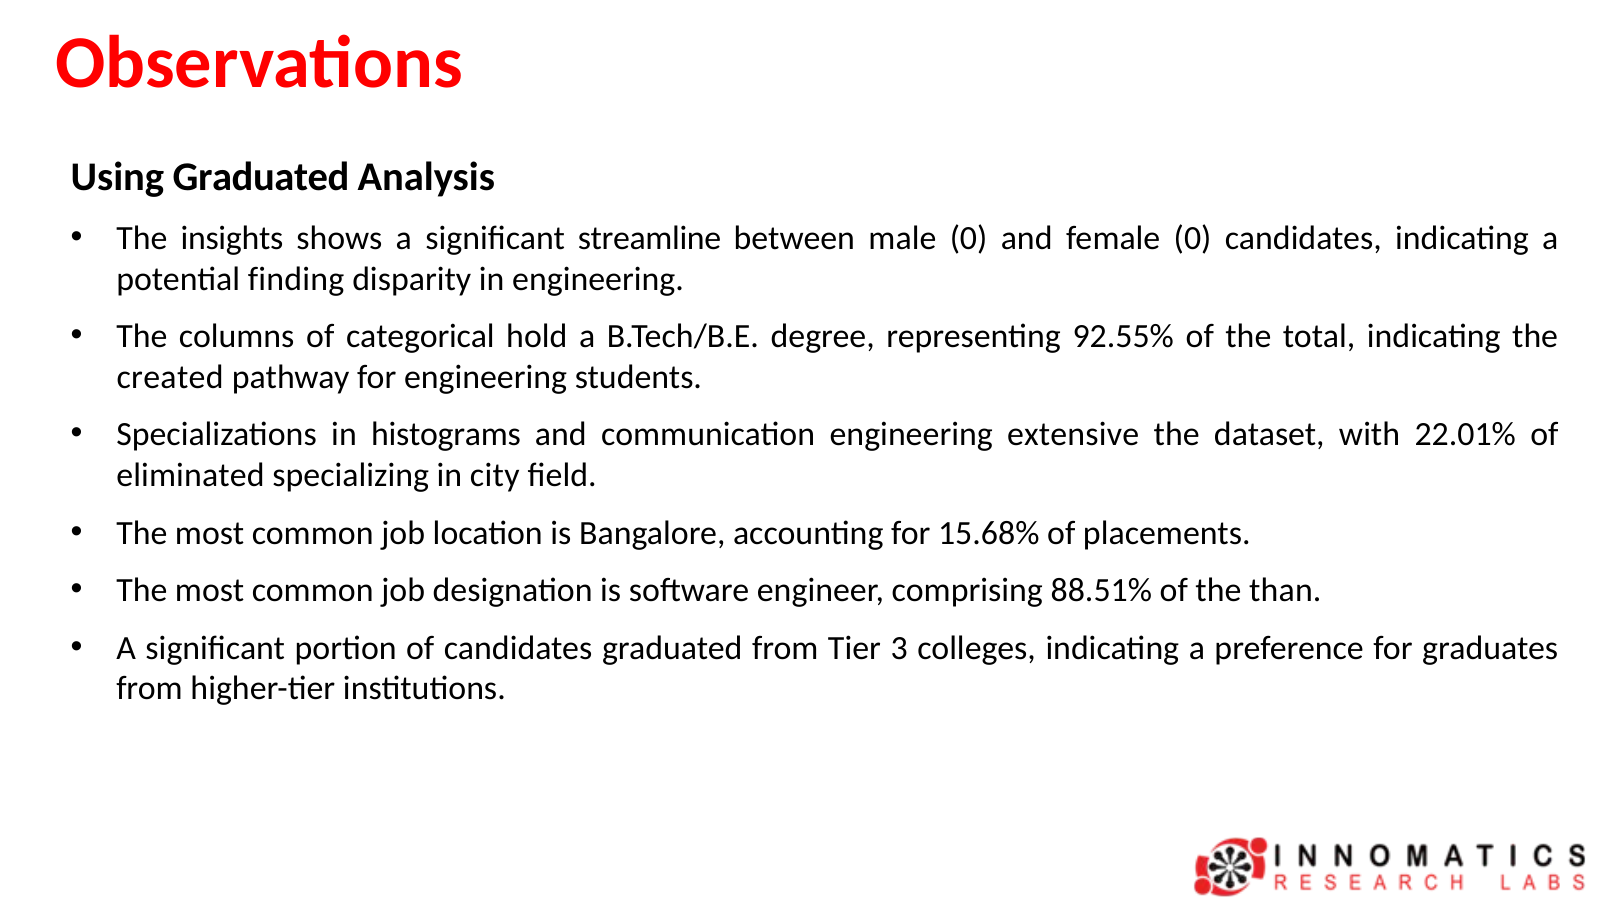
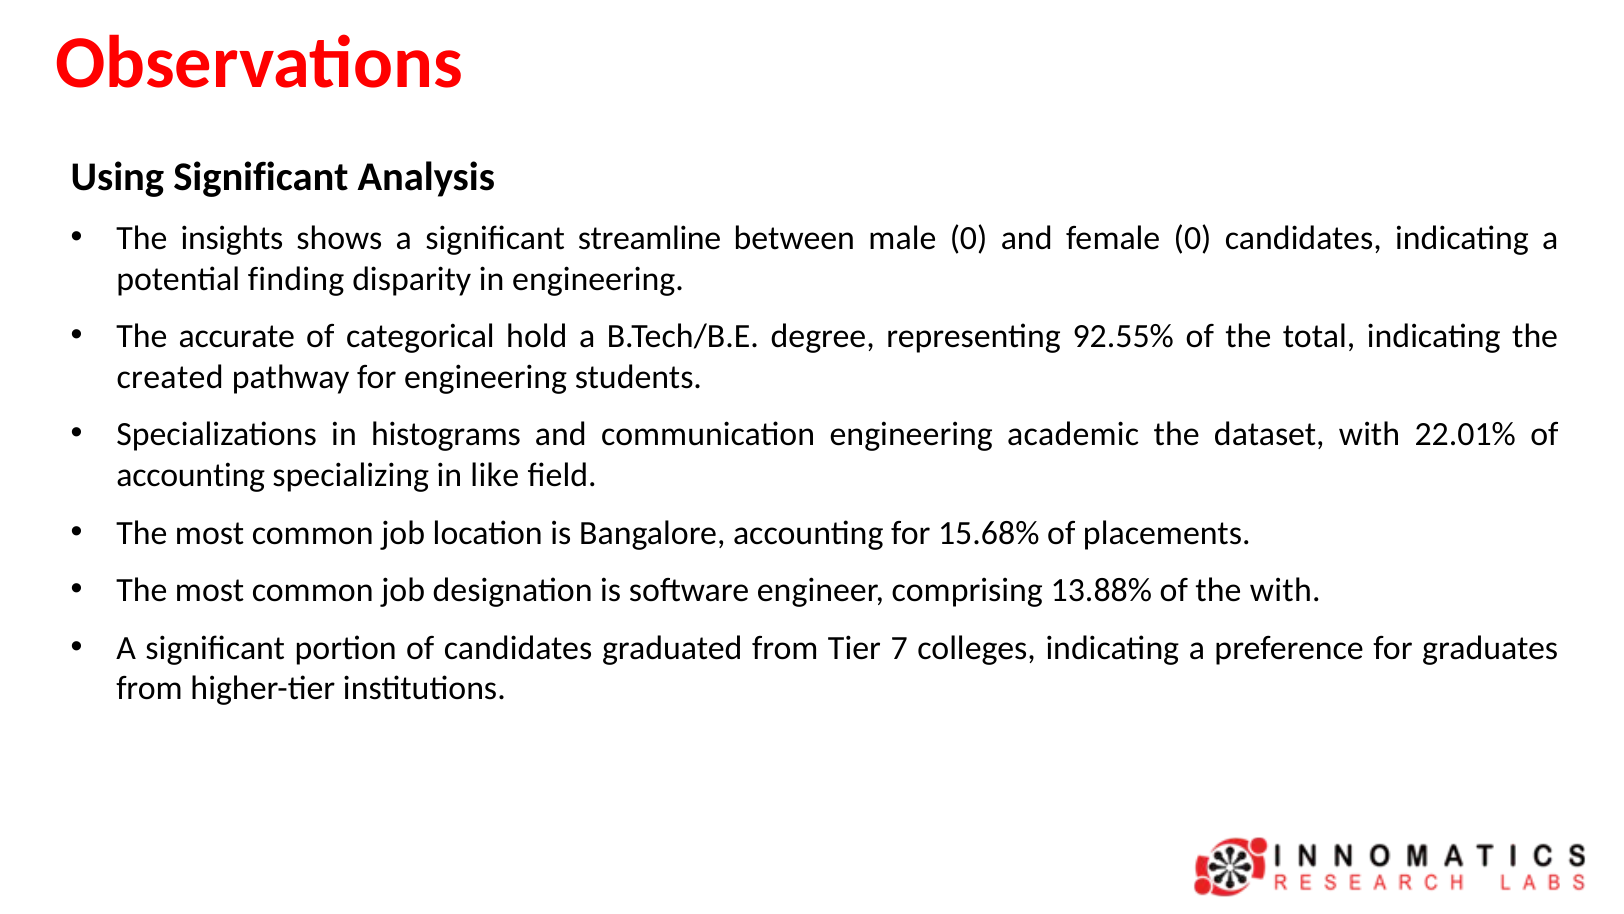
Using Graduated: Graduated -> Significant (261, 177)
columns: columns -> accurate (237, 336)
extensive: extensive -> academic (1073, 434)
eliminated: eliminated -> accounting (191, 475)
city: city -> like (495, 475)
88.51%: 88.51% -> 13.88% (1101, 590)
the than: than -> with (1285, 590)
3: 3 -> 7 (899, 648)
